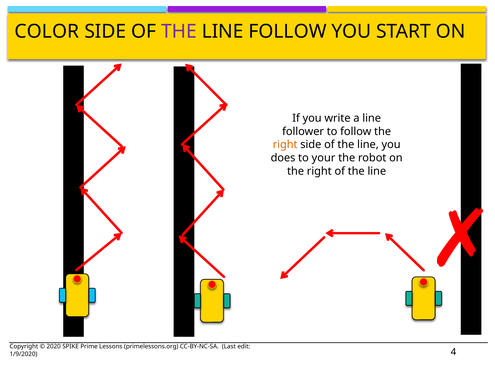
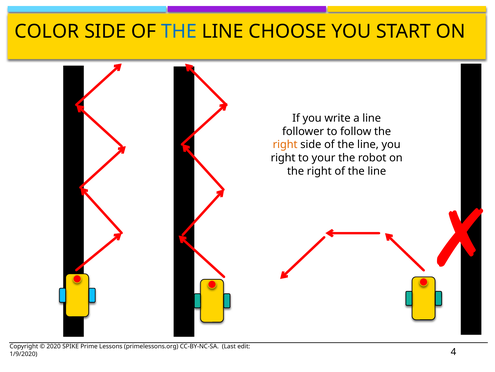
THE colour: purple -> blue (179, 31)
LINE FOLLOW: FOLLOW -> CHOOSE (288, 31)
does: does -> right (283, 158)
